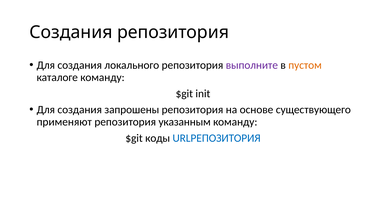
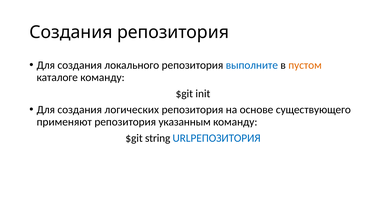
выполните colour: purple -> blue (252, 65)
запрошены: запрошены -> логических (132, 110)
коды: коды -> string (158, 138)
